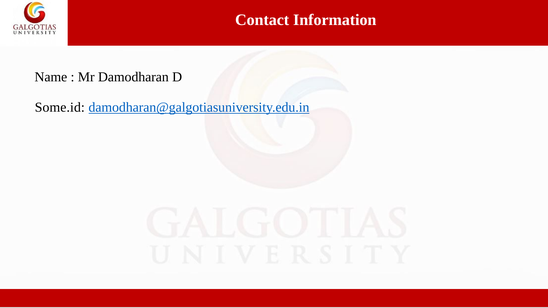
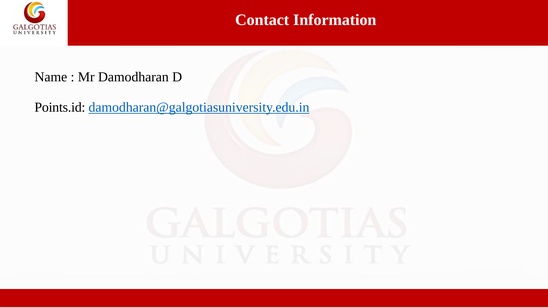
Some.id: Some.id -> Points.id (60, 107)
